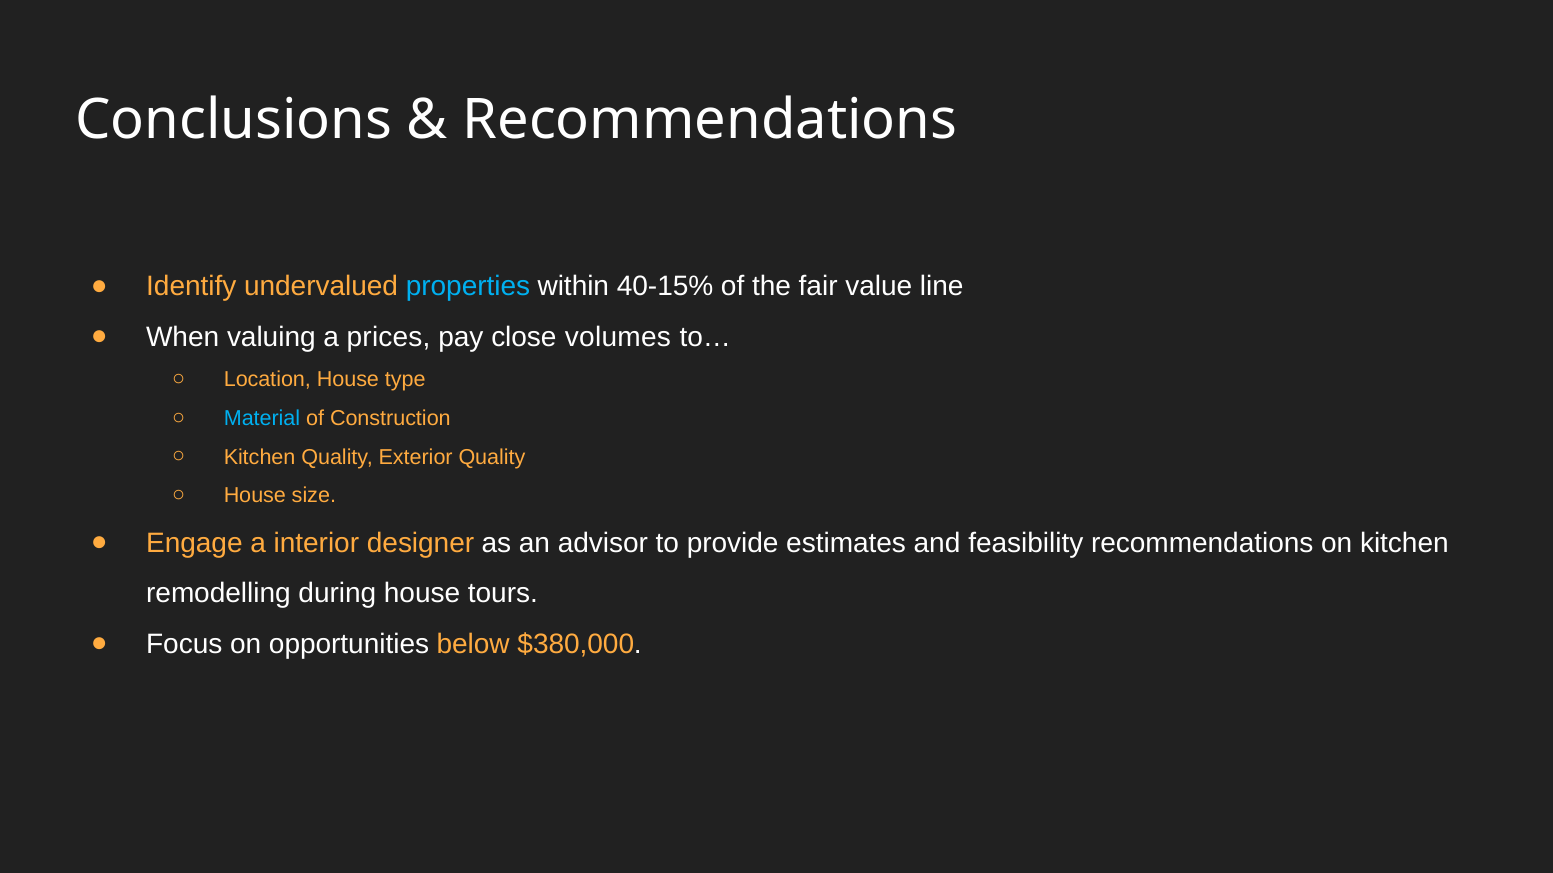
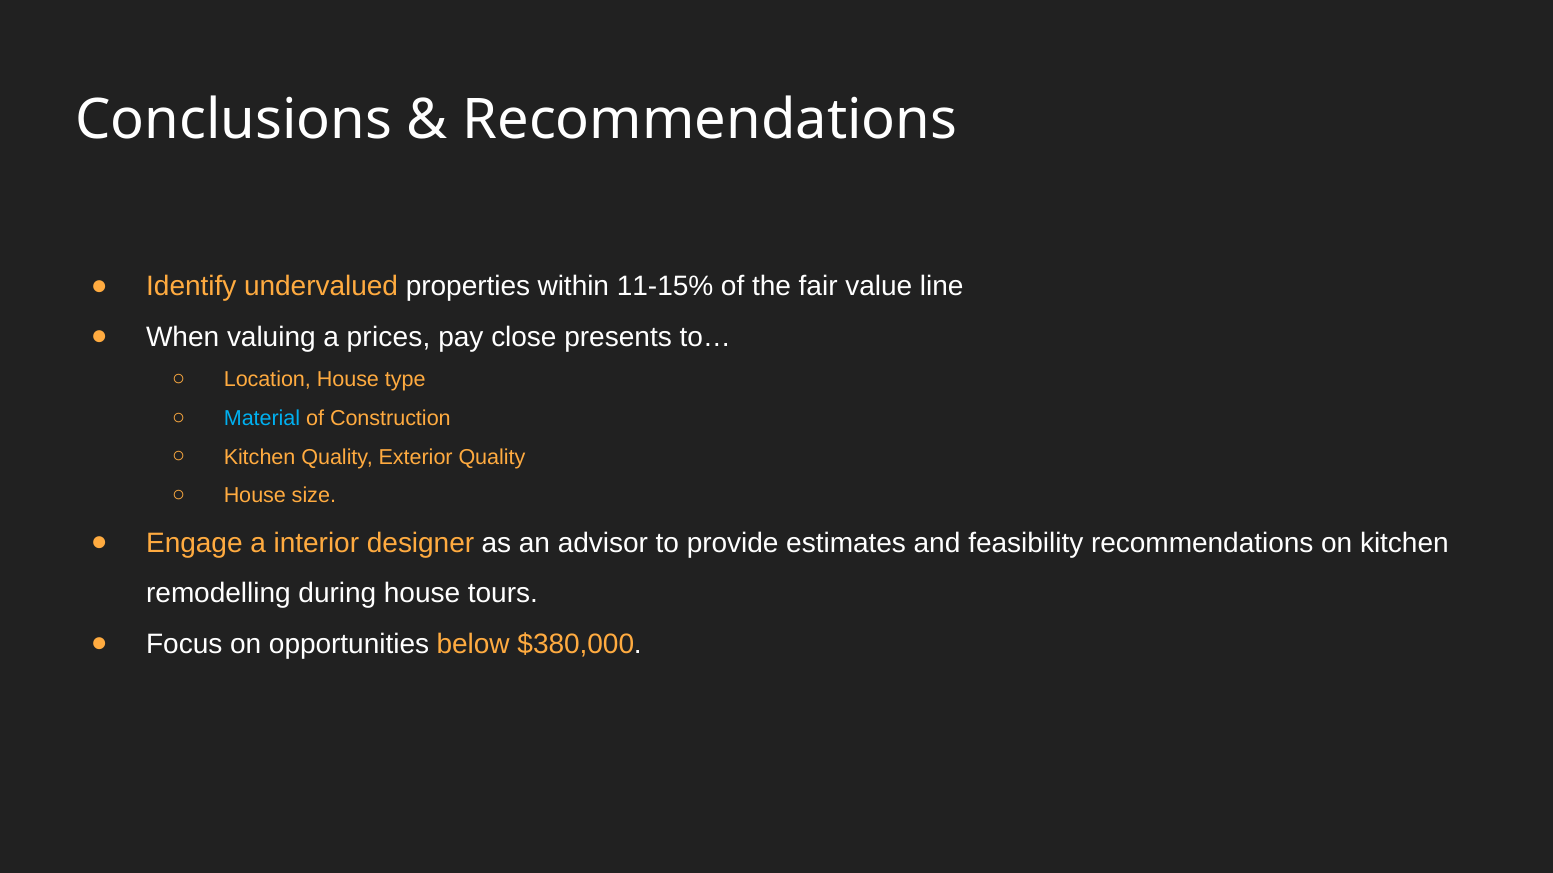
properties colour: light blue -> white (468, 287)
40-15%: 40-15% -> 11-15% (665, 287)
volumes: volumes -> presents (618, 337)
